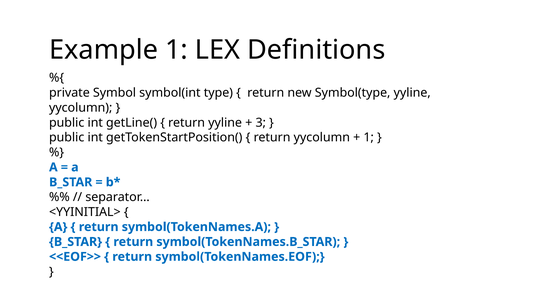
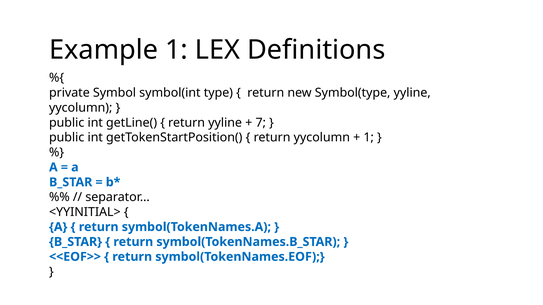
3: 3 -> 7 (261, 123)
